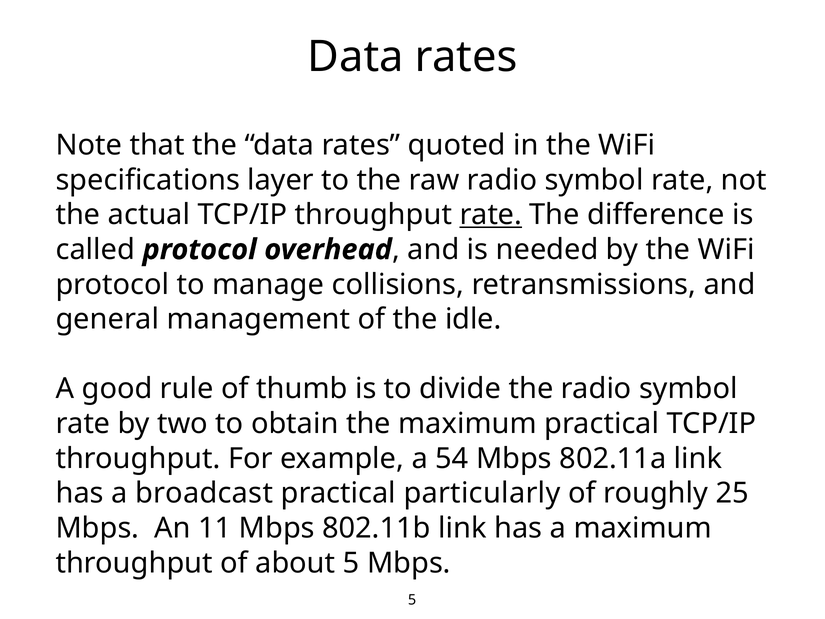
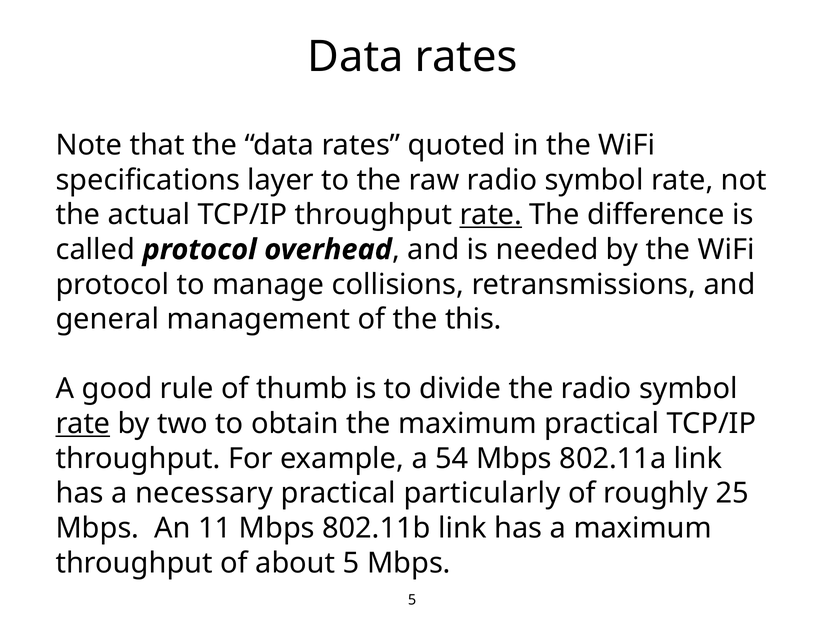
idle: idle -> this (473, 319)
rate underline: none -> present (83, 424)
broadcast: broadcast -> necessary (204, 493)
